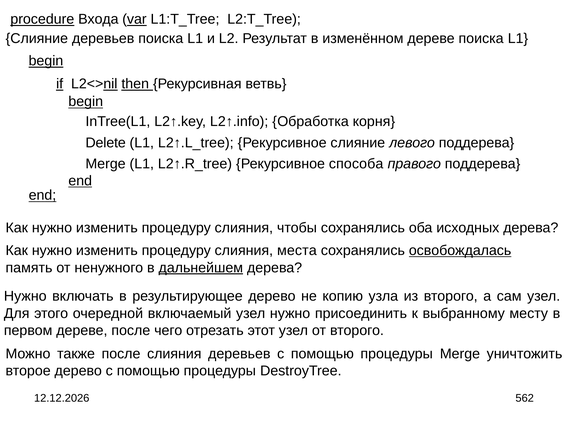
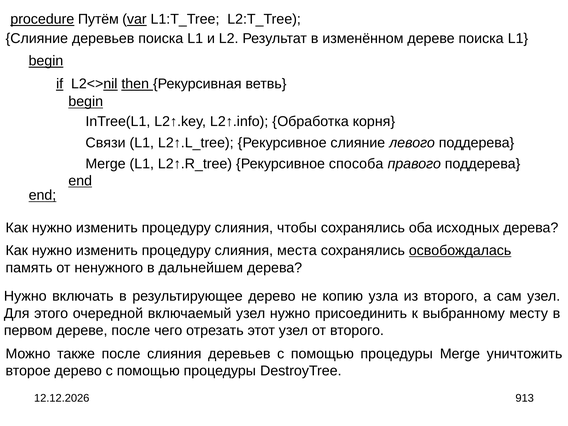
Входа: Входа -> Путём (98, 19)
Delete: Delete -> Связи (106, 143)
дальнейшем underline: present -> none (201, 268)
562: 562 -> 913 (525, 398)
